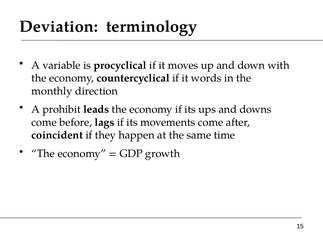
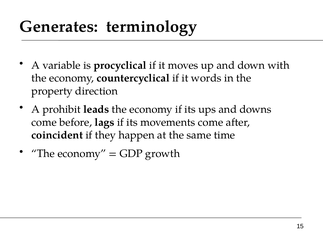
Deviation: Deviation -> Generates (59, 27)
monthly: monthly -> property (52, 91)
